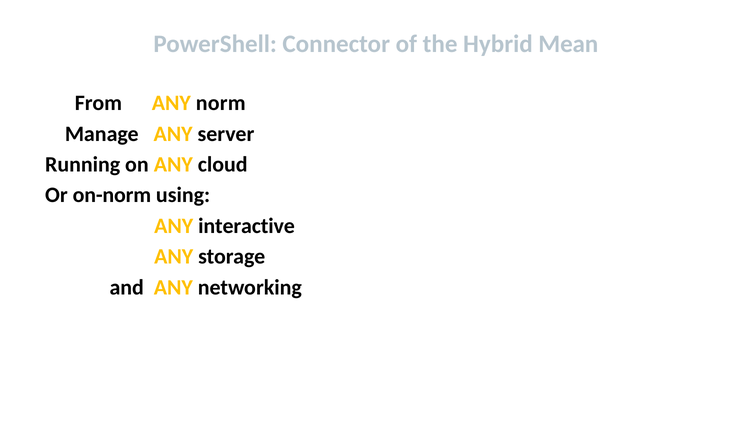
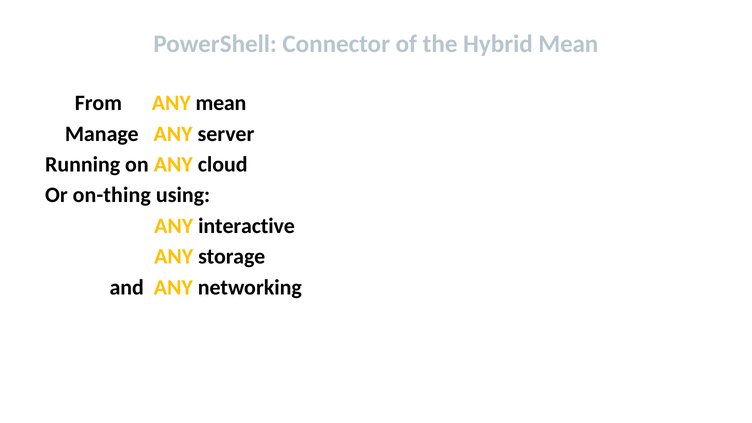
ANY norm: norm -> mean (221, 103)
on-norm: on-norm -> on-thing (112, 195)
